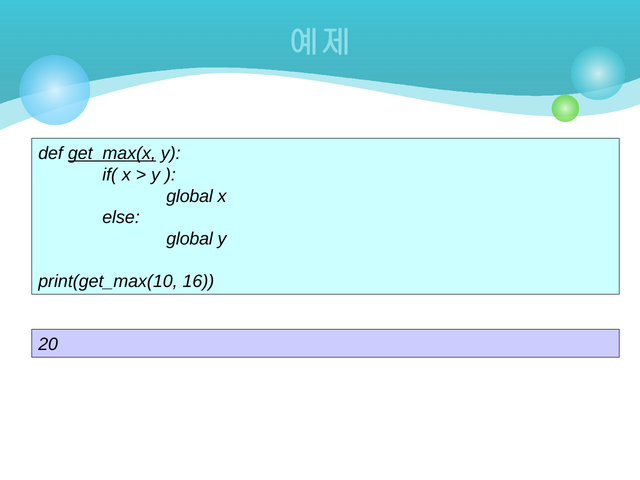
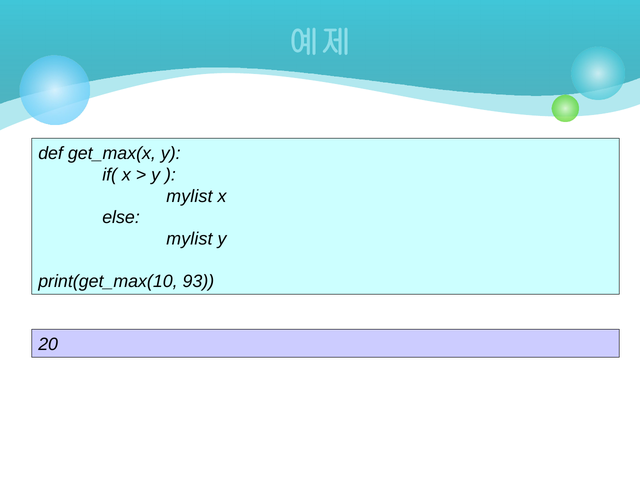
get_max(x underline: present -> none (112, 153)
global: global -> mylist (189, 196)
global: global -> mylist (189, 239)
16: 16 -> 93 (198, 281)
